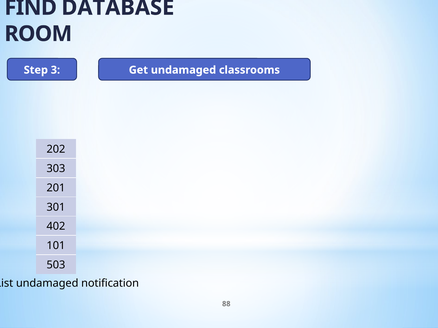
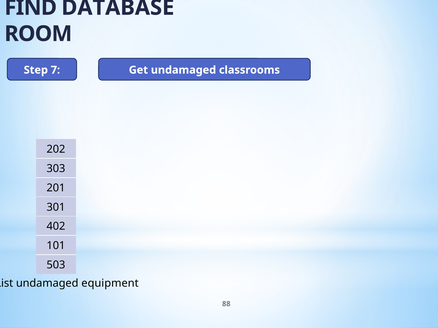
3: 3 -> 7 (55, 70)
notification: notification -> equipment (110, 284)
